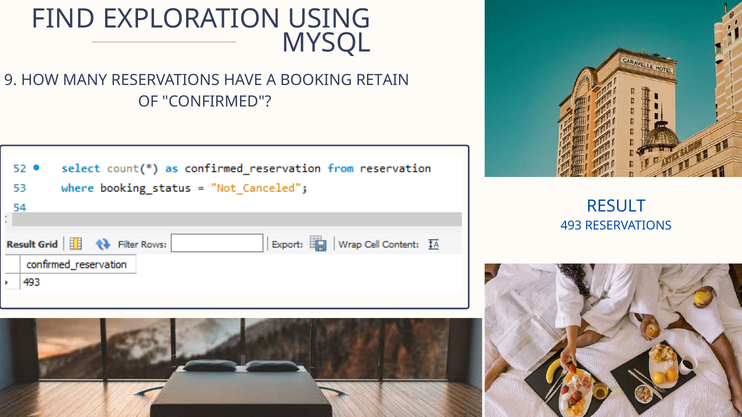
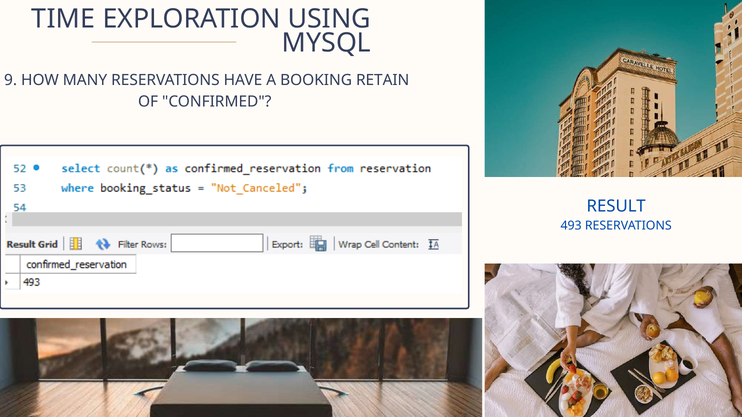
FIND: FIND -> TIME (63, 19)
